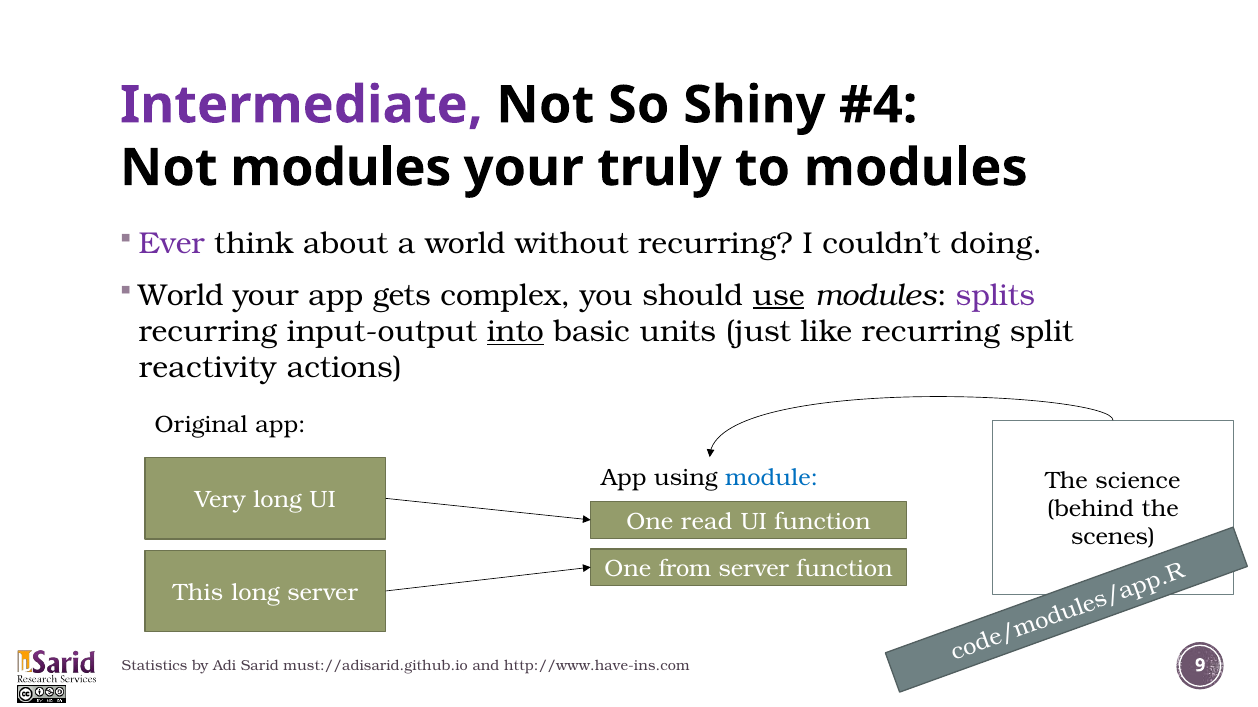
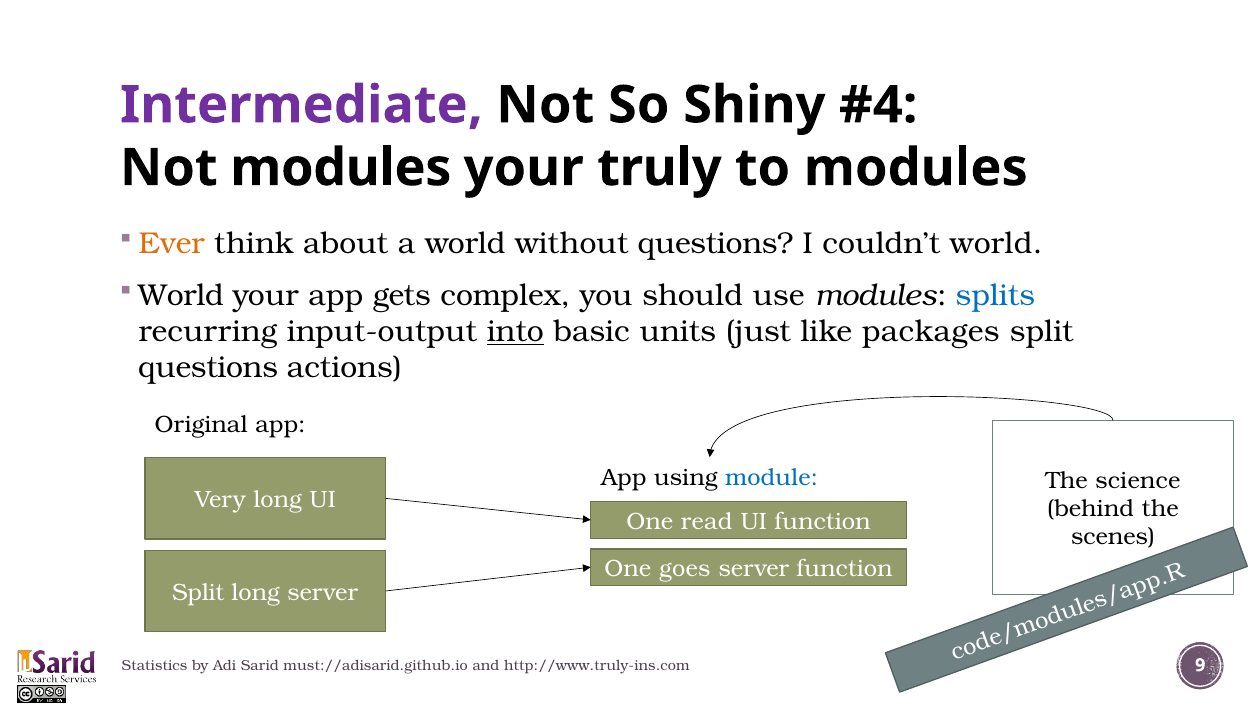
Ever colour: purple -> orange (172, 244)
without recurring: recurring -> questions (716, 244)
couldn’t doing: doing -> world (996, 244)
use underline: present -> none (779, 296)
splits colour: purple -> blue (995, 296)
like recurring: recurring -> packages (931, 332)
reactivity: reactivity -> questions (208, 368)
from: from -> goes (685, 569)
This: This -> Split (198, 593)
http://www.have-ins.com: http://www.have-ins.com -> http://www.truly-ins.com (597, 666)
